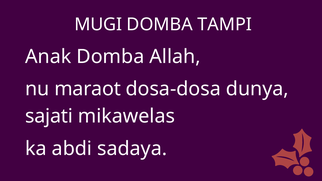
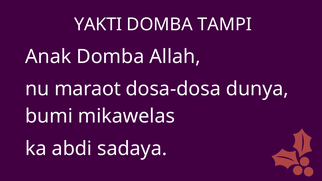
MUGI: MUGI -> YAKTI (98, 24)
sajati: sajati -> bumi (49, 116)
